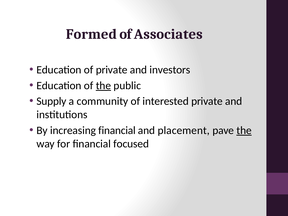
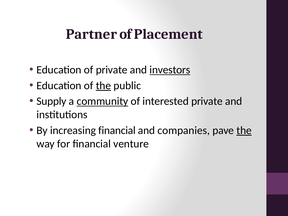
Formed: Formed -> Partner (91, 34)
Associates: Associates -> Placement (168, 34)
investors underline: none -> present (170, 70)
community underline: none -> present (102, 101)
placement: placement -> companies (184, 130)
focused: focused -> venture (131, 144)
